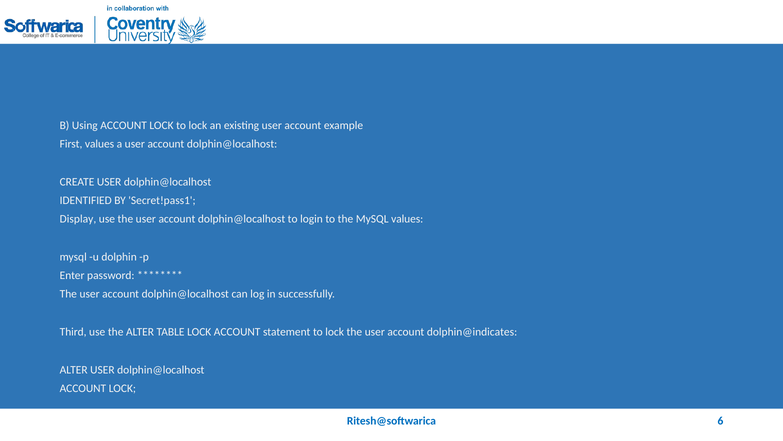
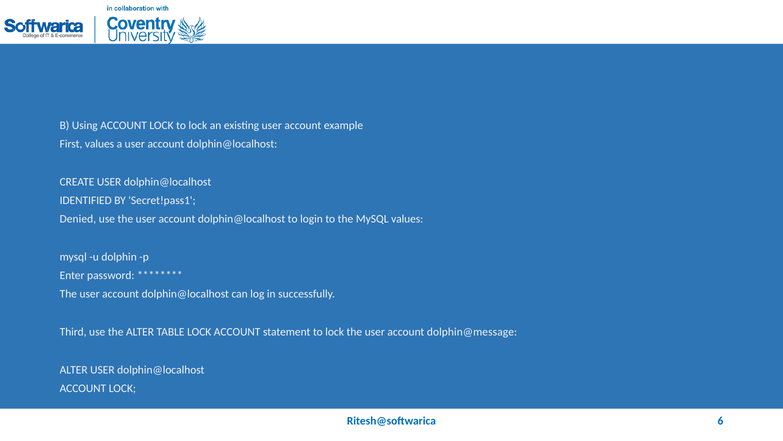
Display: Display -> Denied (78, 219)
dolphin@indicates: dolphin@indicates -> dolphin@message (472, 332)
